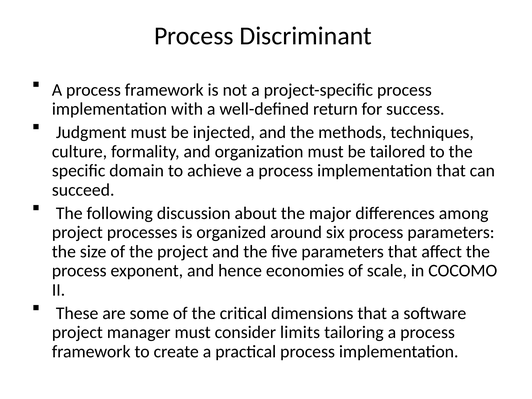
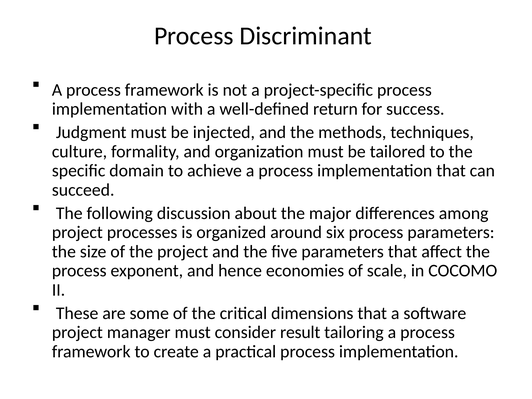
limits: limits -> result (300, 332)
